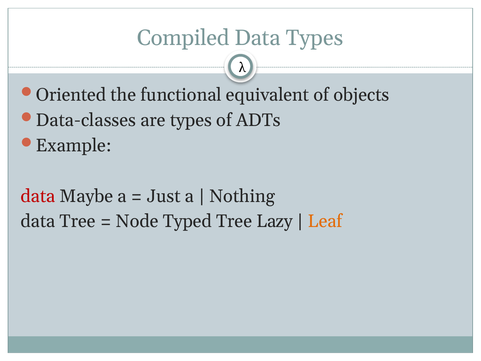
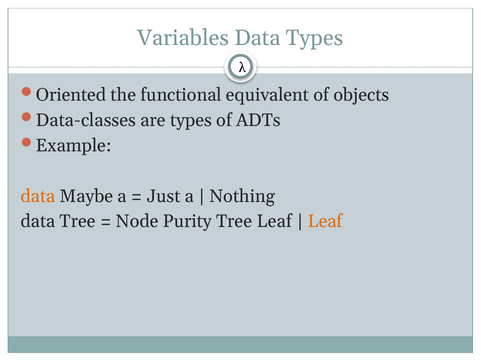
Compiled: Compiled -> Variables (183, 38)
data colour: red -> orange (38, 196)
Typed: Typed -> Purity (187, 221)
Tree Lazy: Lazy -> Leaf (274, 221)
